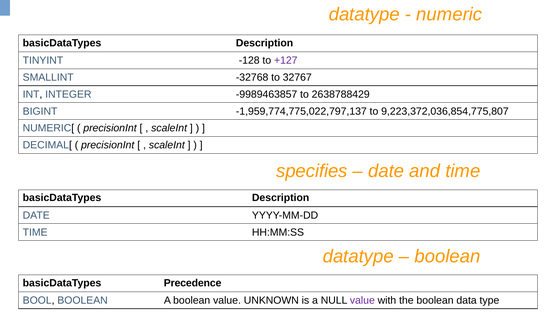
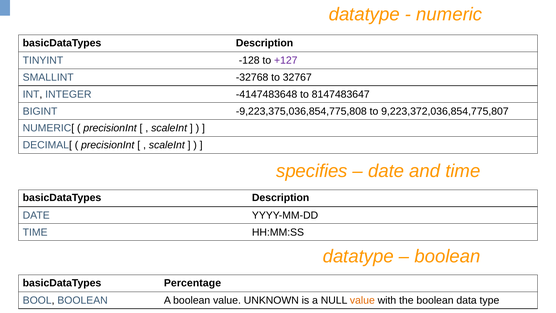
-9989463857: -9989463857 -> -4147483648 (267, 94)
2638788429: 2638788429 -> 8147483647 (341, 94)
-1,959,774,775,022,797,137: -1,959,774,775,022,797,137 -> -9,223,375,036,854,775,808 (301, 111)
Precedence: Precedence -> Percentage (192, 283)
value colour: purple -> orange (362, 300)
